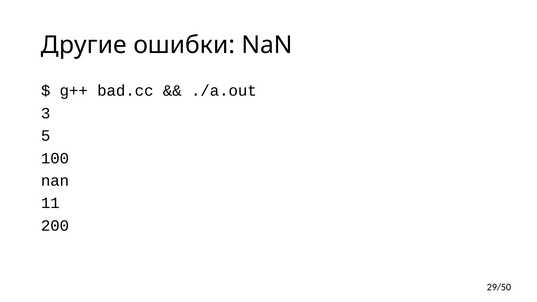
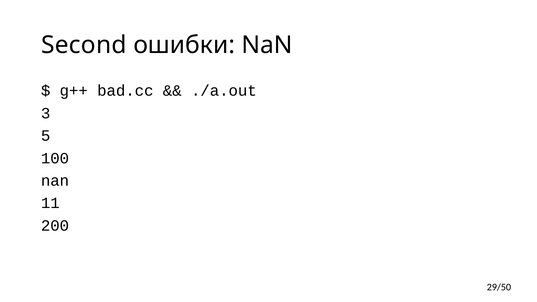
Другие: Другие -> Second (84, 45)
